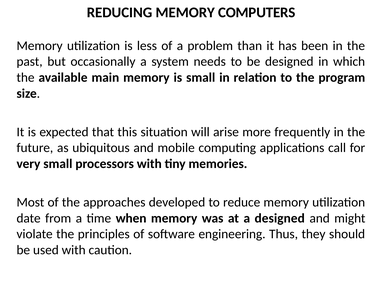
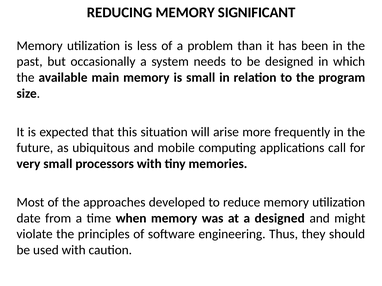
COMPUTERS: COMPUTERS -> SIGNIFICANT (257, 13)
